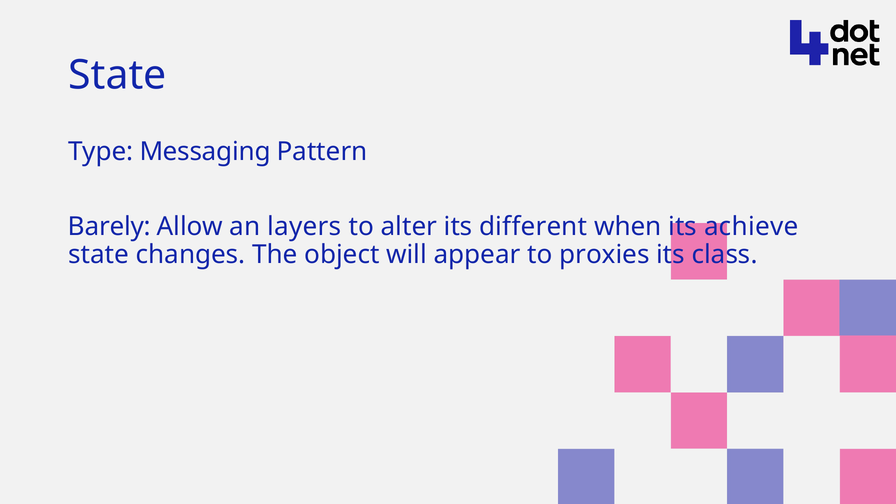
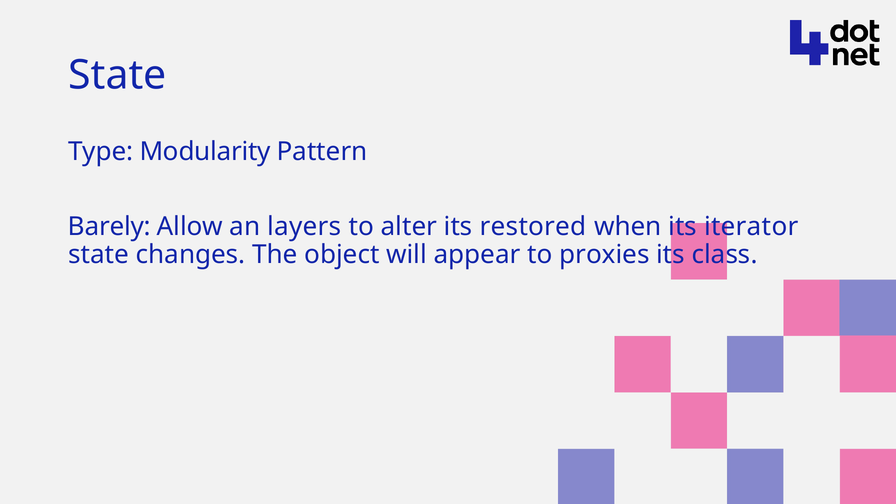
Messaging: Messaging -> Modularity (205, 151)
different: different -> restored (533, 227)
achieve: achieve -> iterator (751, 227)
